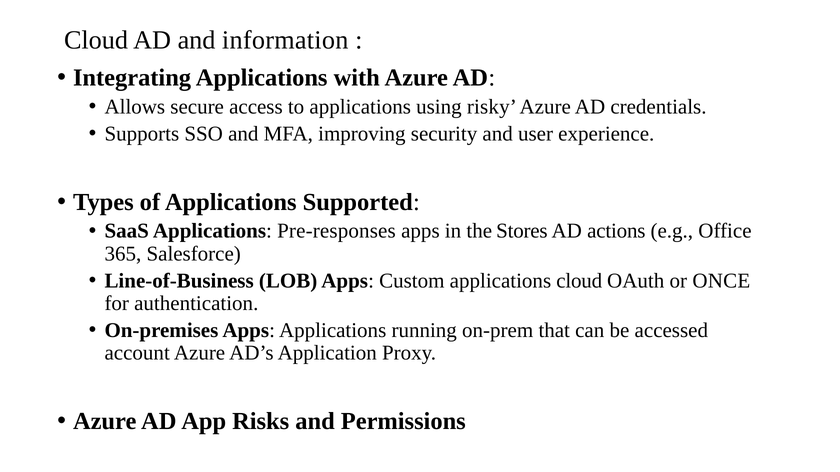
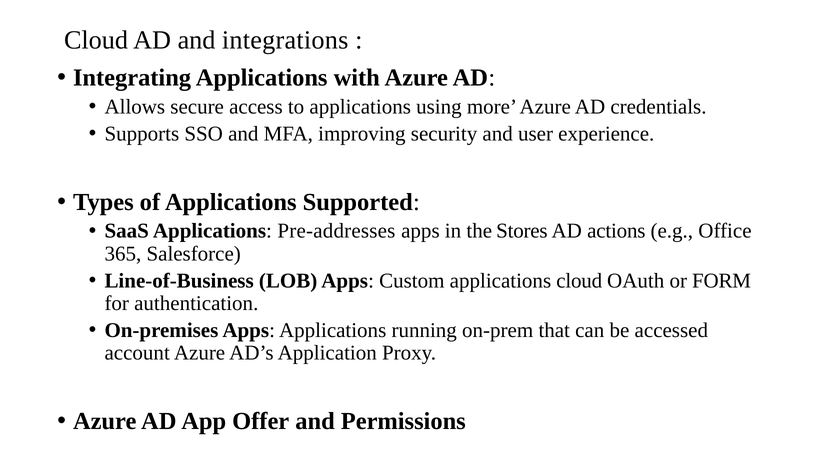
information: information -> integrations (285, 40)
risky: risky -> more (492, 107)
Pre-responses: Pre-responses -> Pre-addresses (336, 231)
ONCE: ONCE -> FORM (722, 281)
Risks: Risks -> Offer (261, 422)
